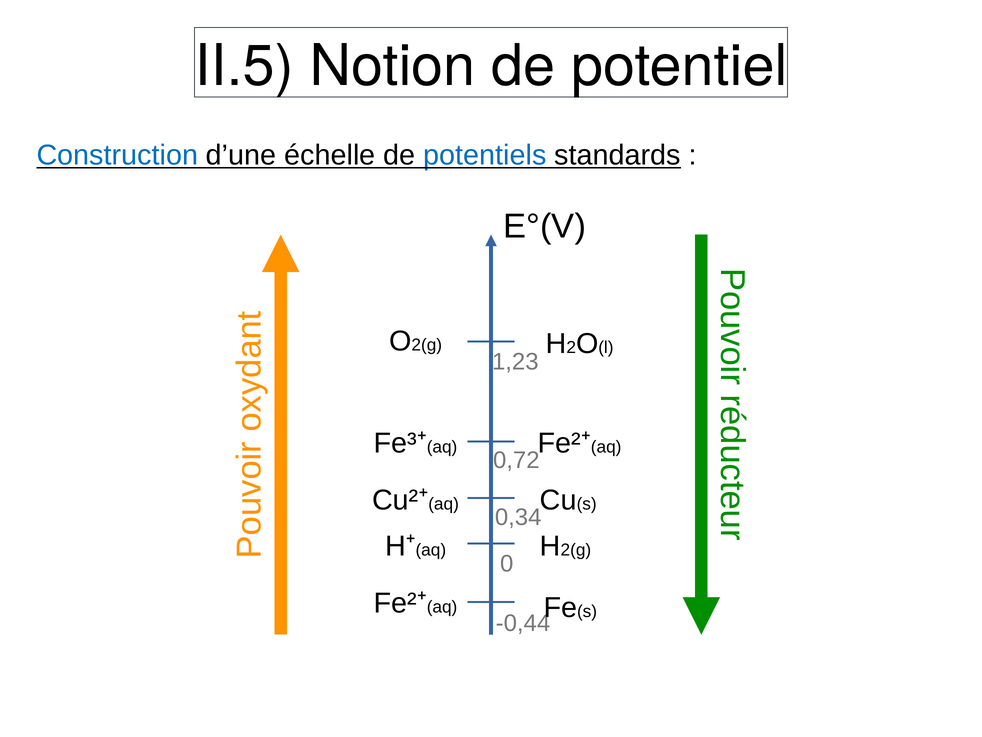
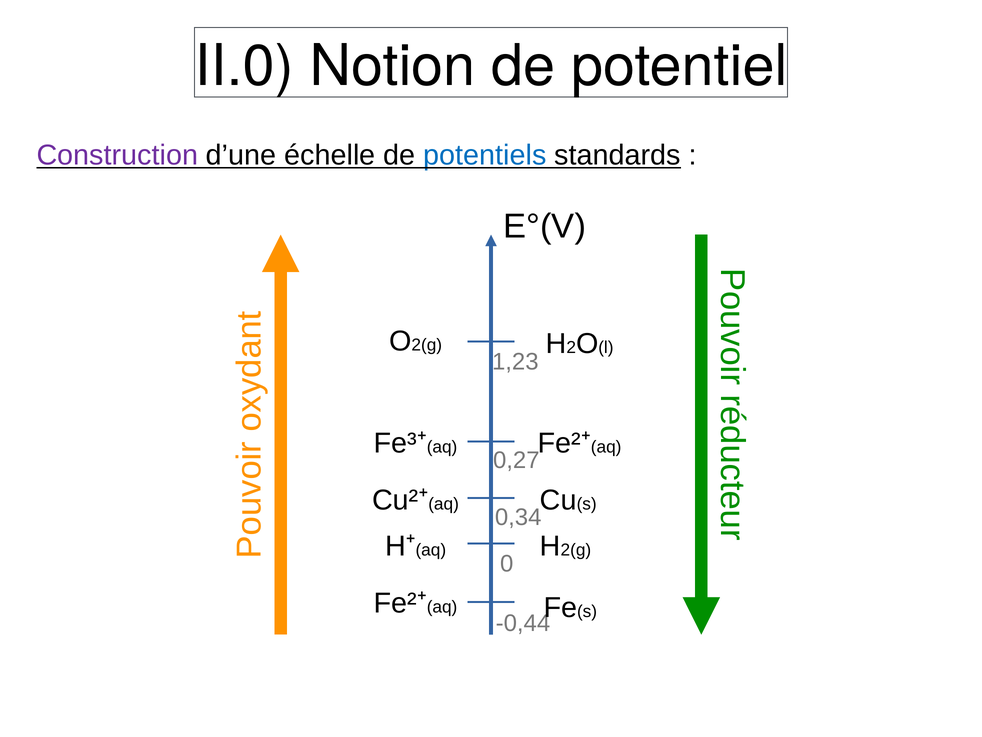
II.5: II.5 -> II.0 (244, 66)
Construction colour: blue -> purple (117, 155)
0,72: 0,72 -> 0,27 (516, 460)
